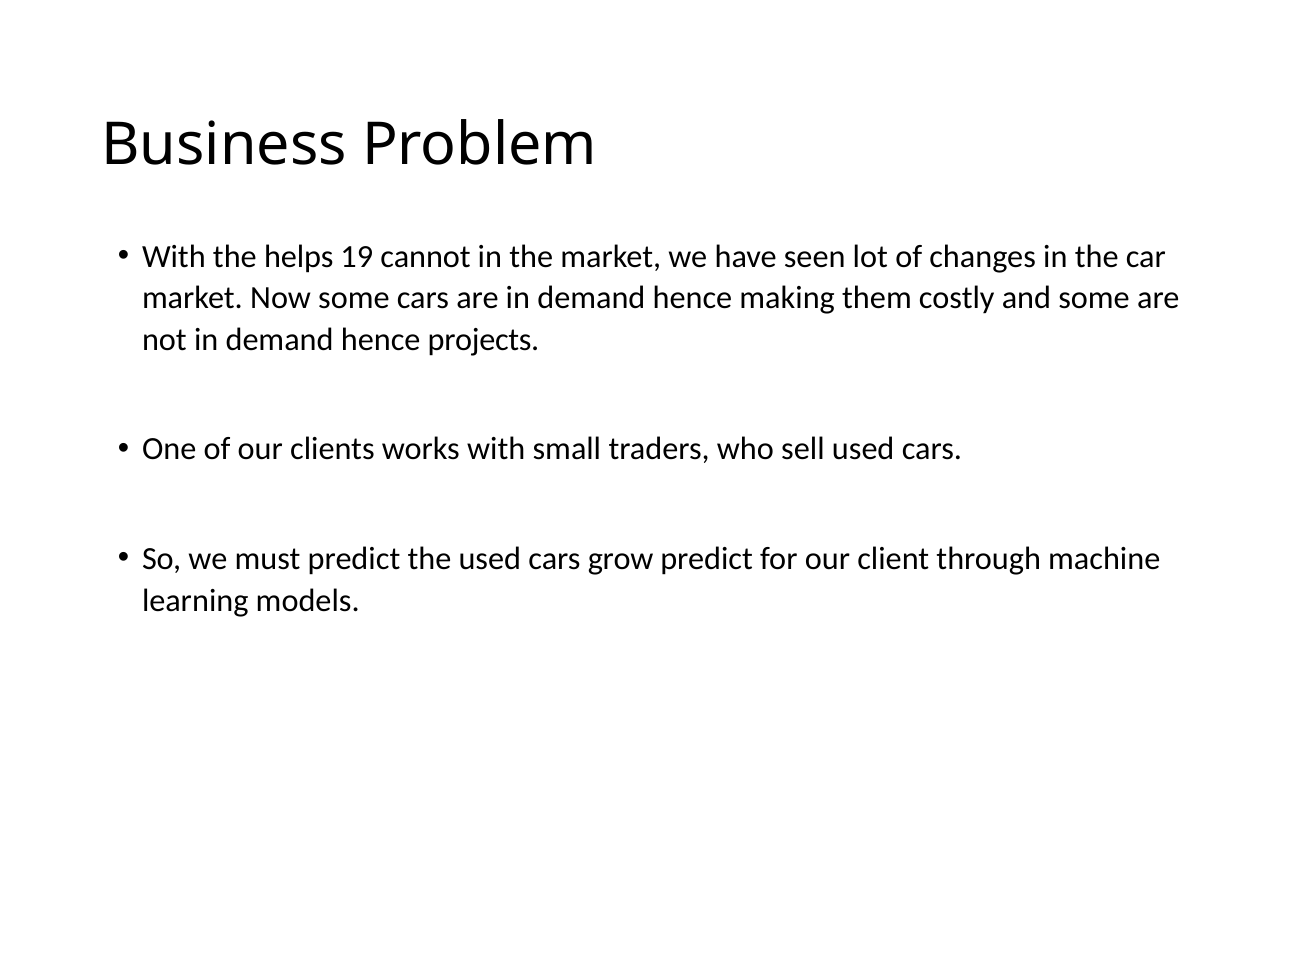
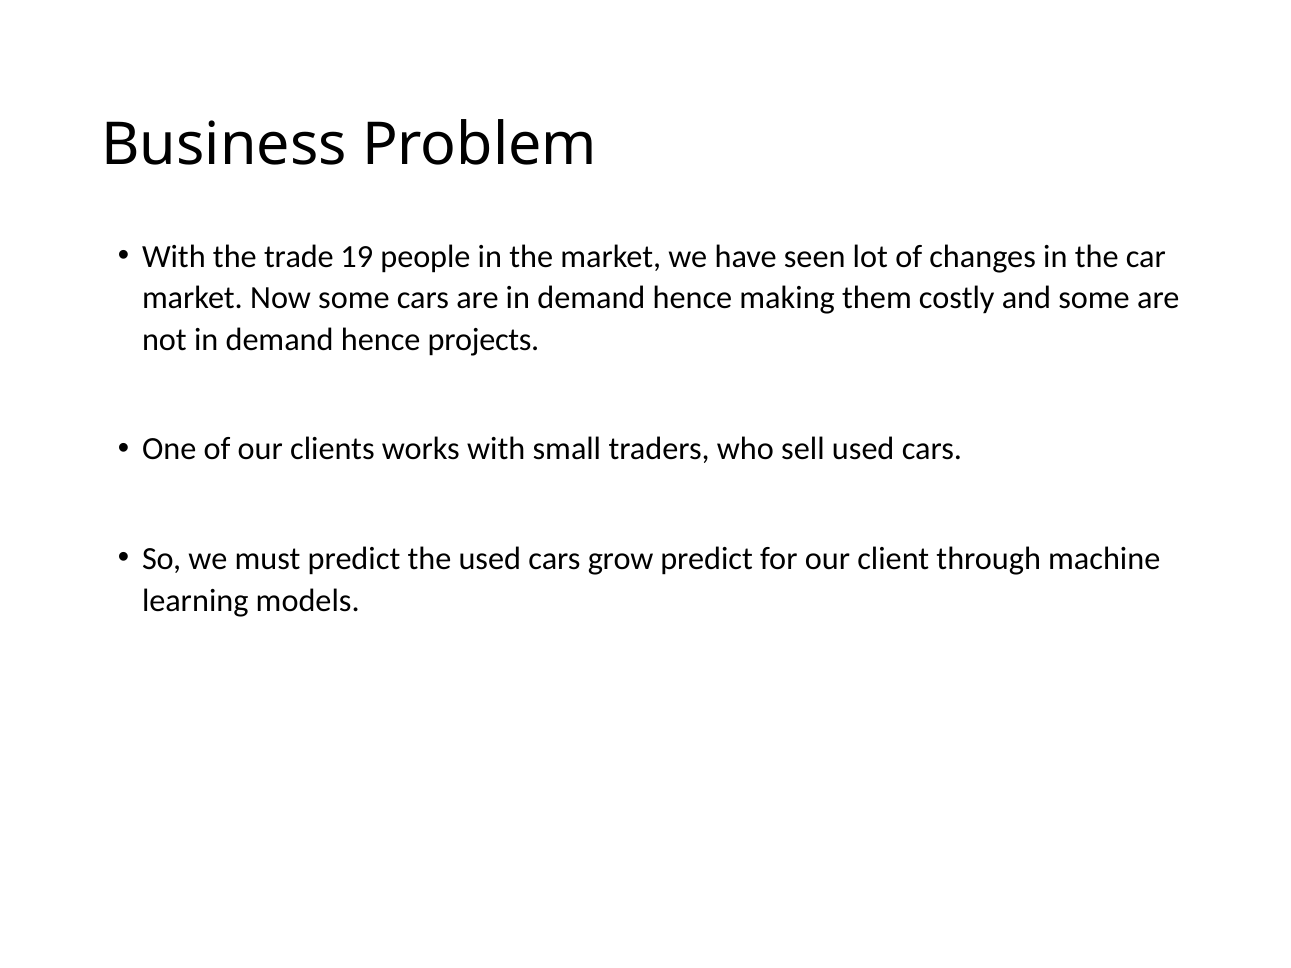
helps: helps -> trade (299, 257)
cannot: cannot -> people (425, 257)
